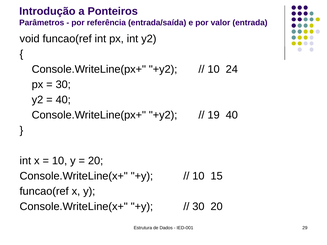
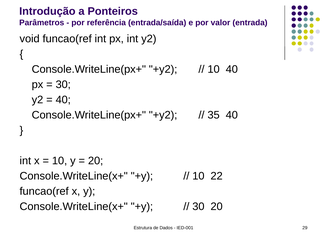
10 24: 24 -> 40 (232, 69)
19: 19 -> 35 (214, 115)
15: 15 -> 22 (217, 176)
